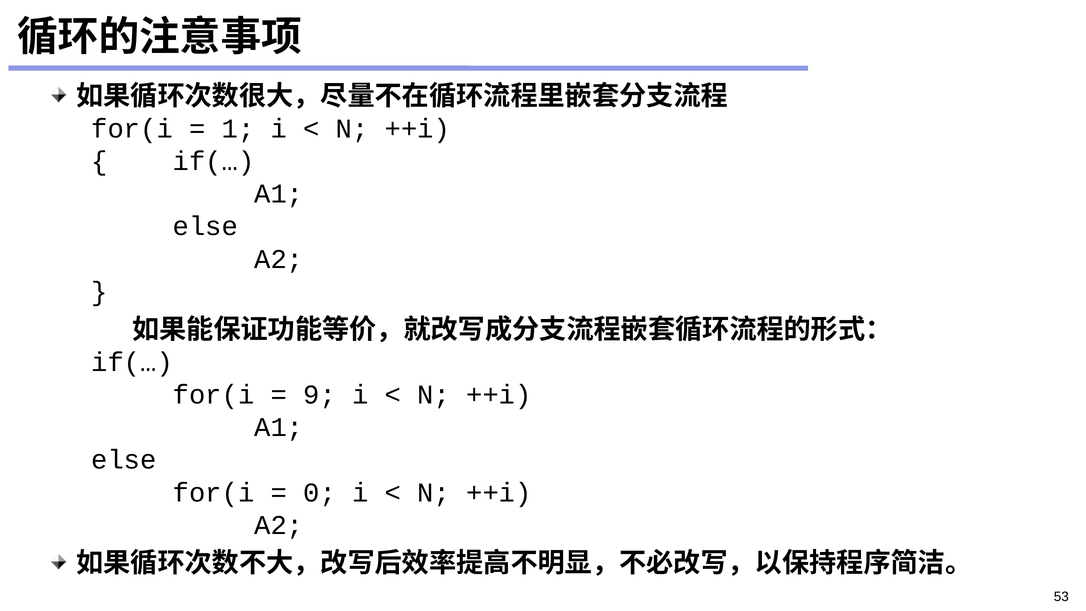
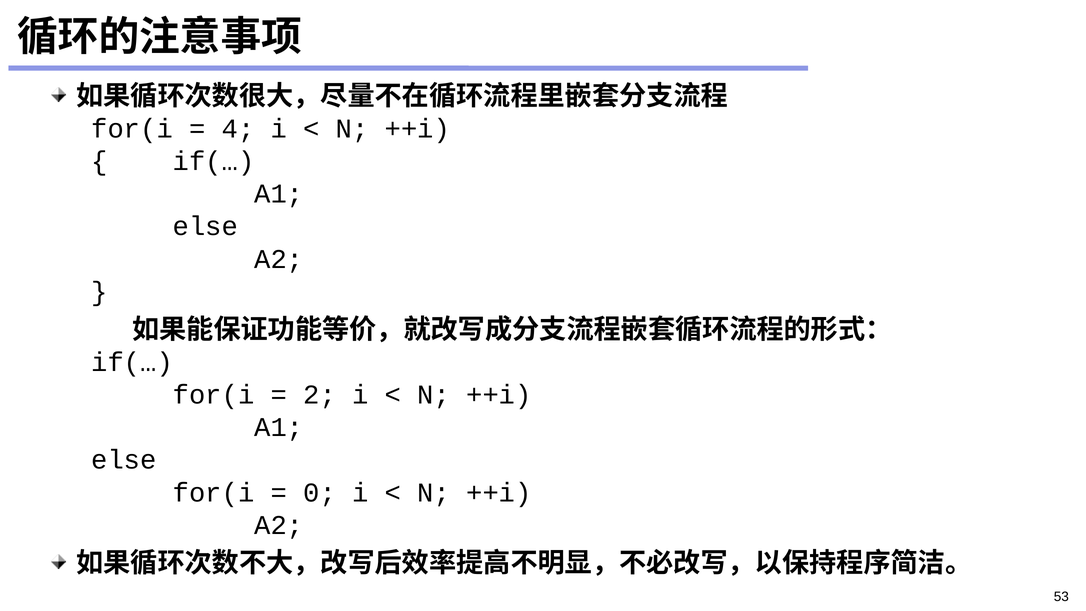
1: 1 -> 4 (238, 129)
9: 9 -> 2 (320, 395)
